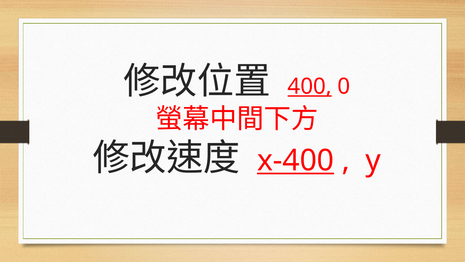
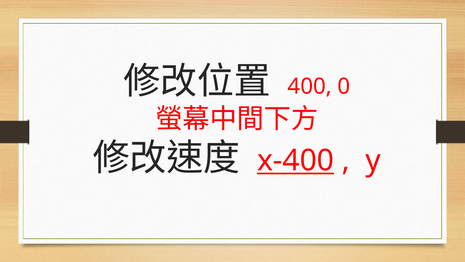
400 underline: present -> none (310, 86)
